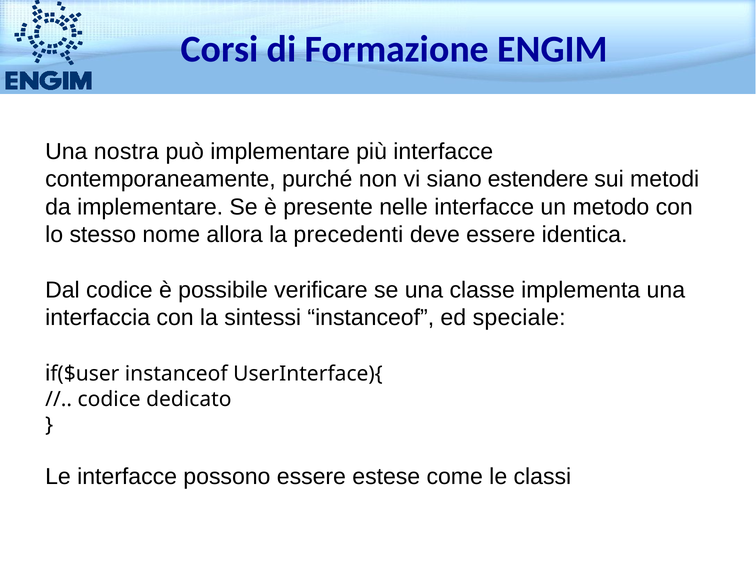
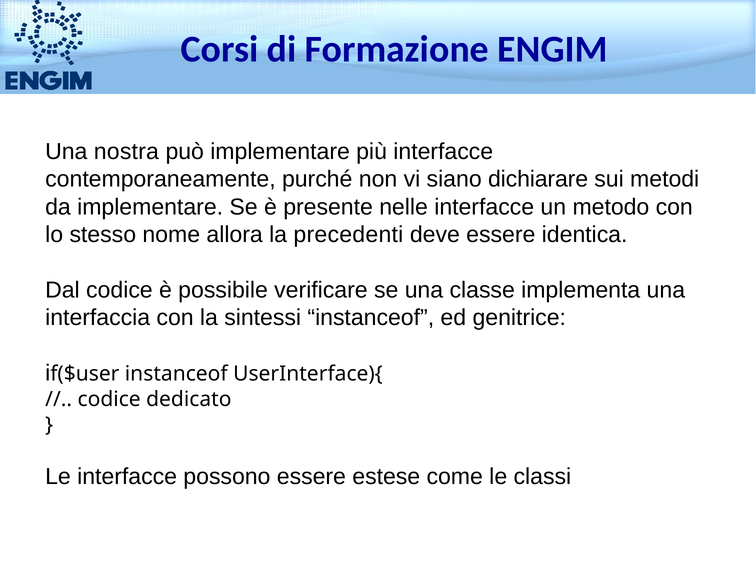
estendere: estendere -> dichiarare (538, 179)
speciale: speciale -> genitrice (519, 318)
